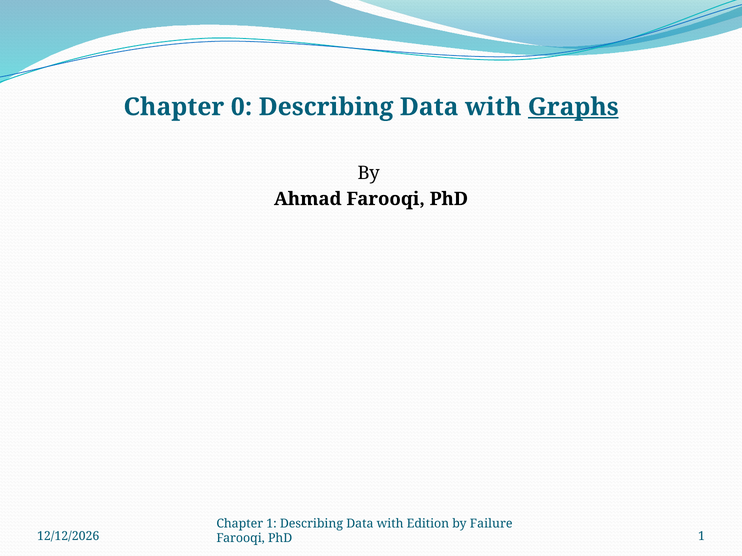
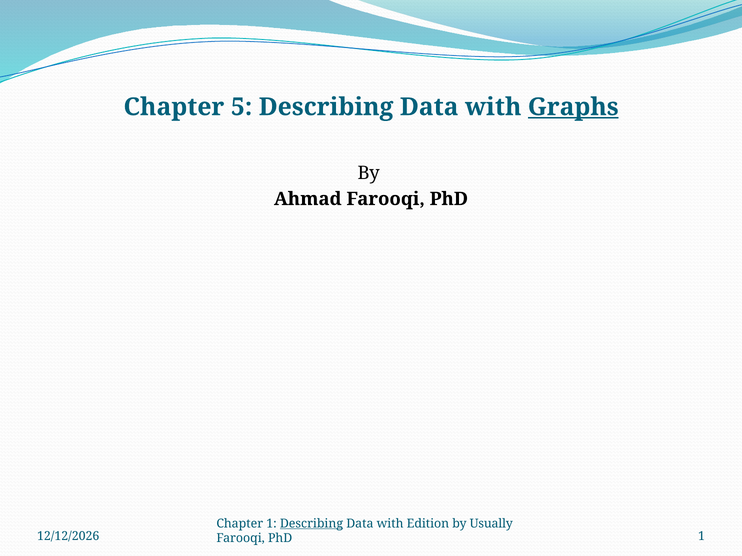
0: 0 -> 5 (242, 107)
Describing underline: none -> present (311, 524)
Failure: Failure -> Usually (491, 524)
